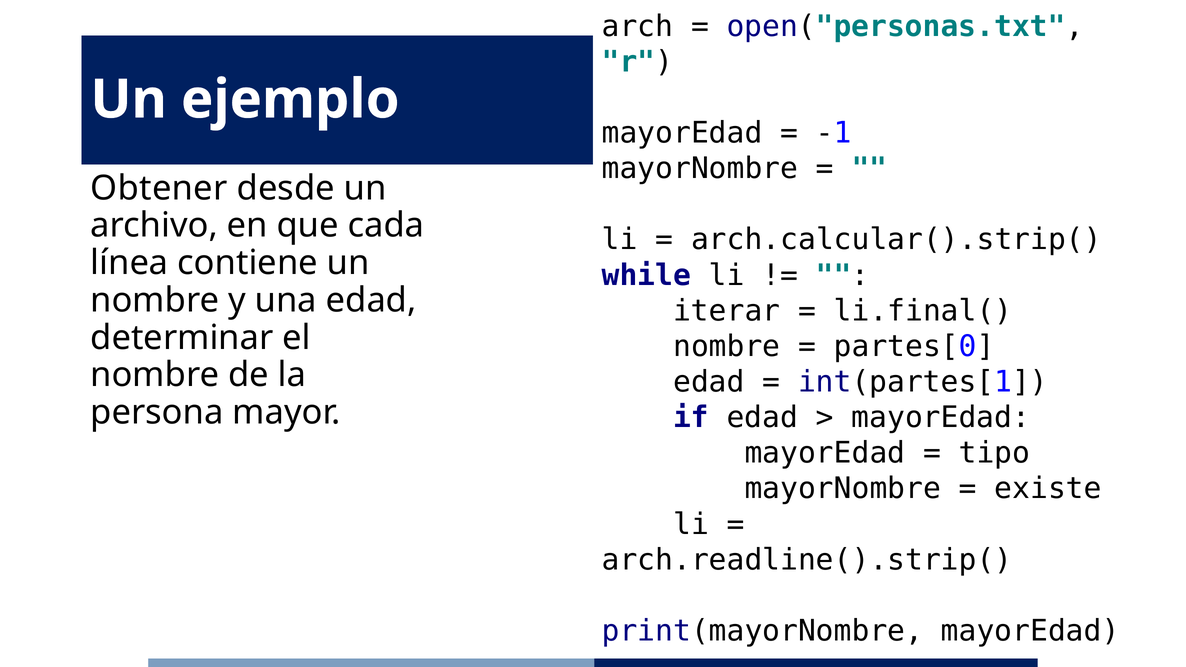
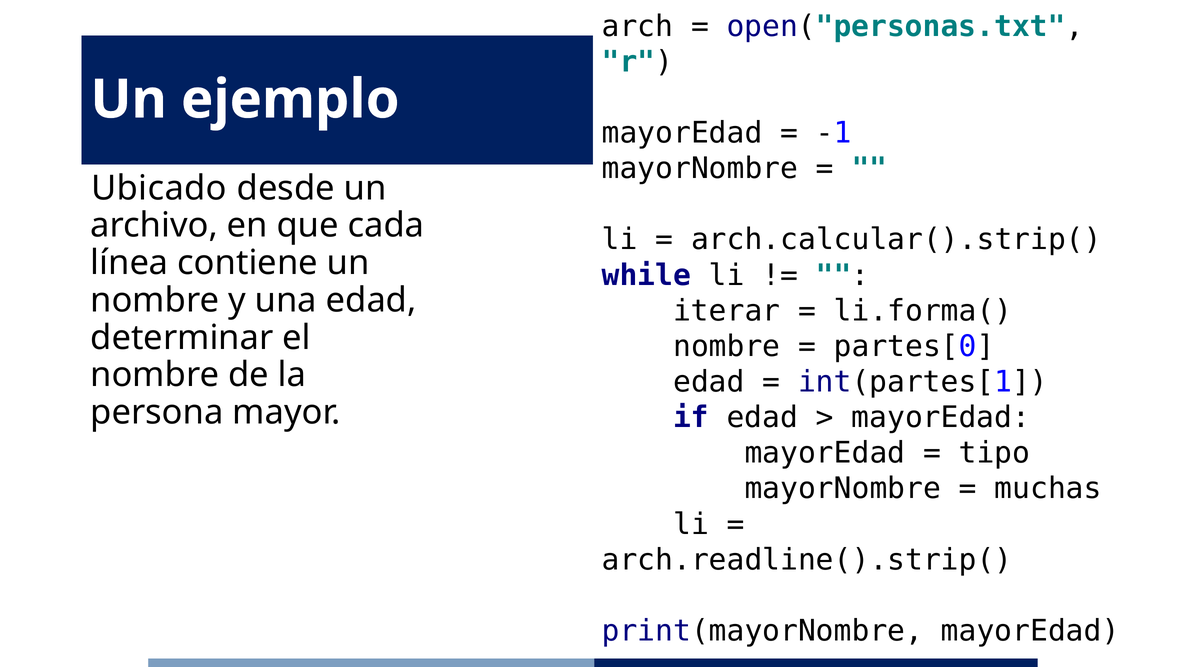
Obtener: Obtener -> Ubicado (159, 188)
li.final(: li.final( -> li.forma( (923, 311)
existe: existe -> muchas (1048, 489)
